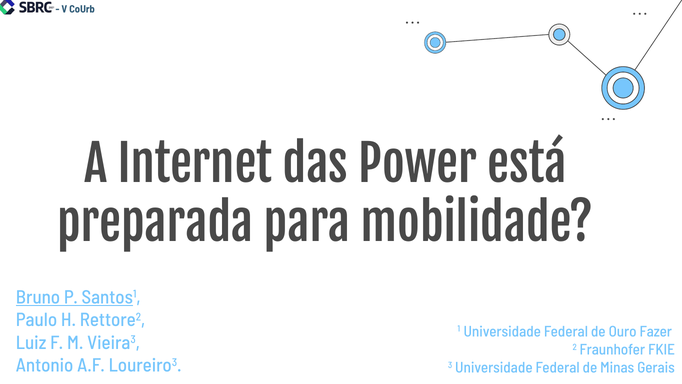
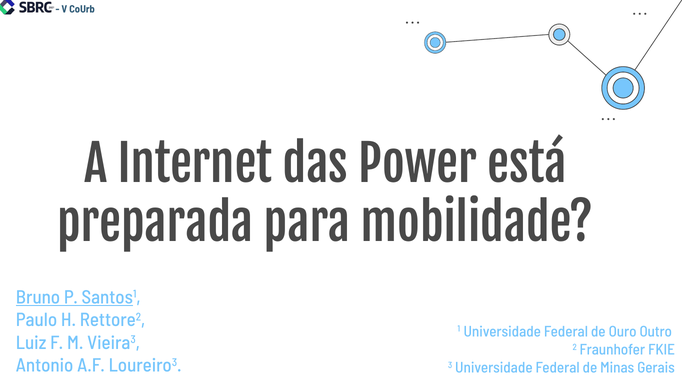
Fazer: Fazer -> Outro (656, 331)
